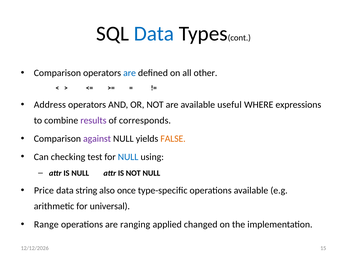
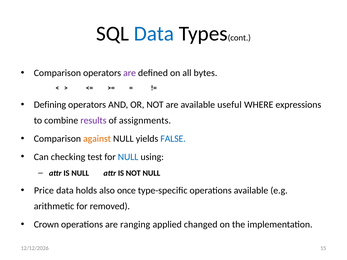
are colour: blue -> purple (130, 73)
other: other -> bytes (205, 73)
Address: Address -> Defining (50, 105)
corresponds: corresponds -> assignments (145, 121)
against colour: purple -> orange (97, 139)
FALSE colour: orange -> blue (173, 139)
string: string -> holds (86, 191)
universal: universal -> removed (110, 206)
Range: Range -> Crown (46, 225)
